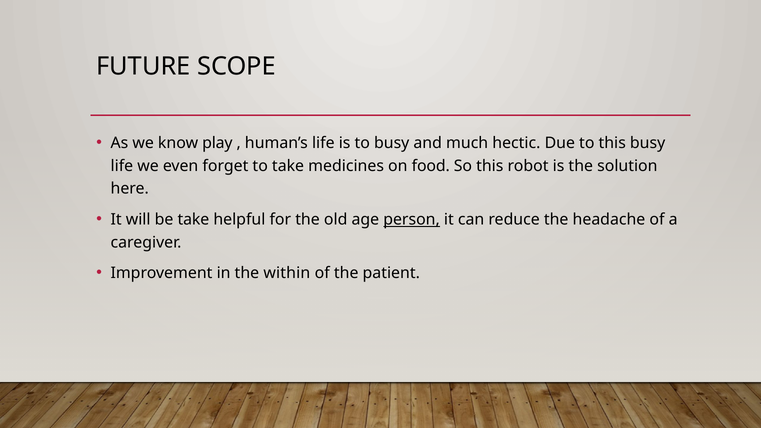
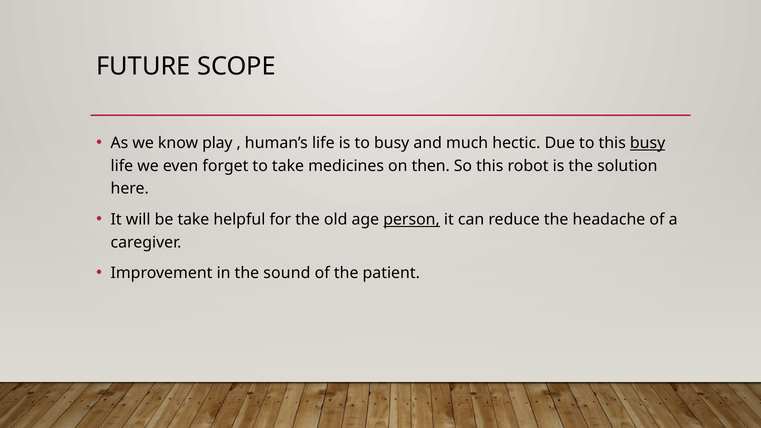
busy underline: none -> present (648, 143)
food: food -> then (431, 166)
within: within -> sound (287, 273)
